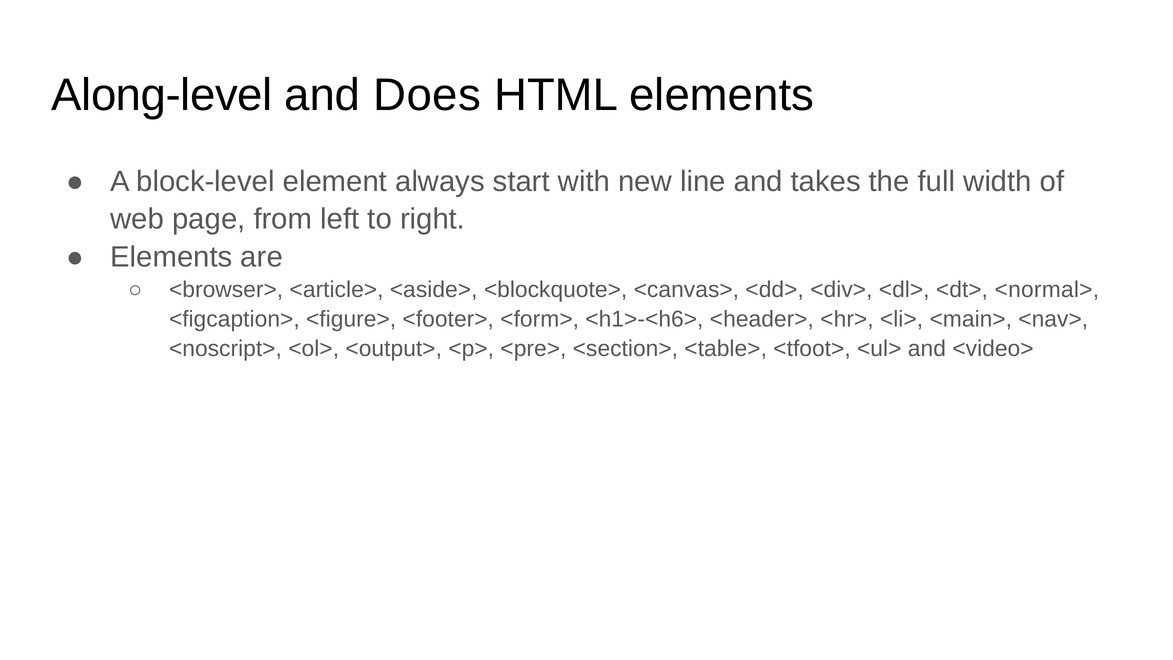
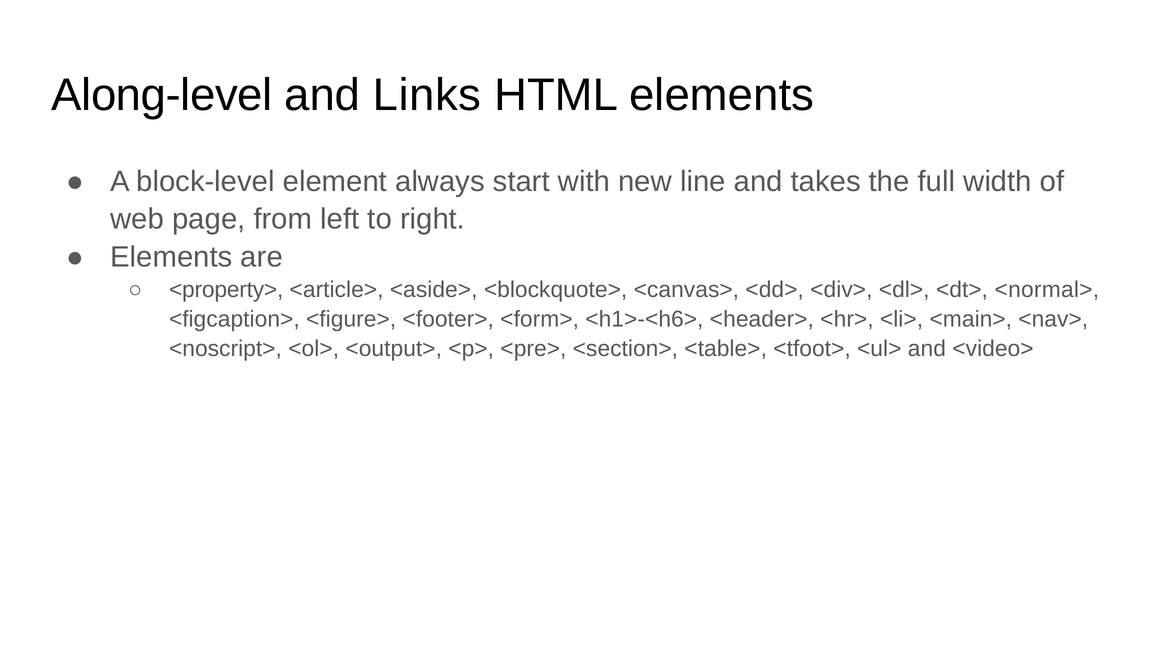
Does: Does -> Links (427, 95)
<browser>: <browser> -> <property> (226, 290)
